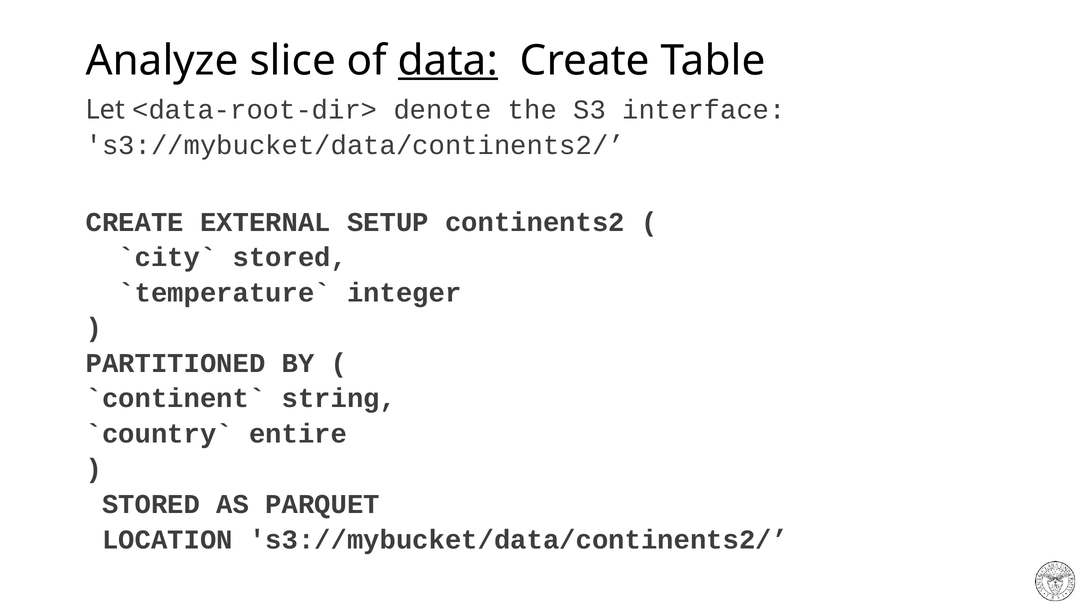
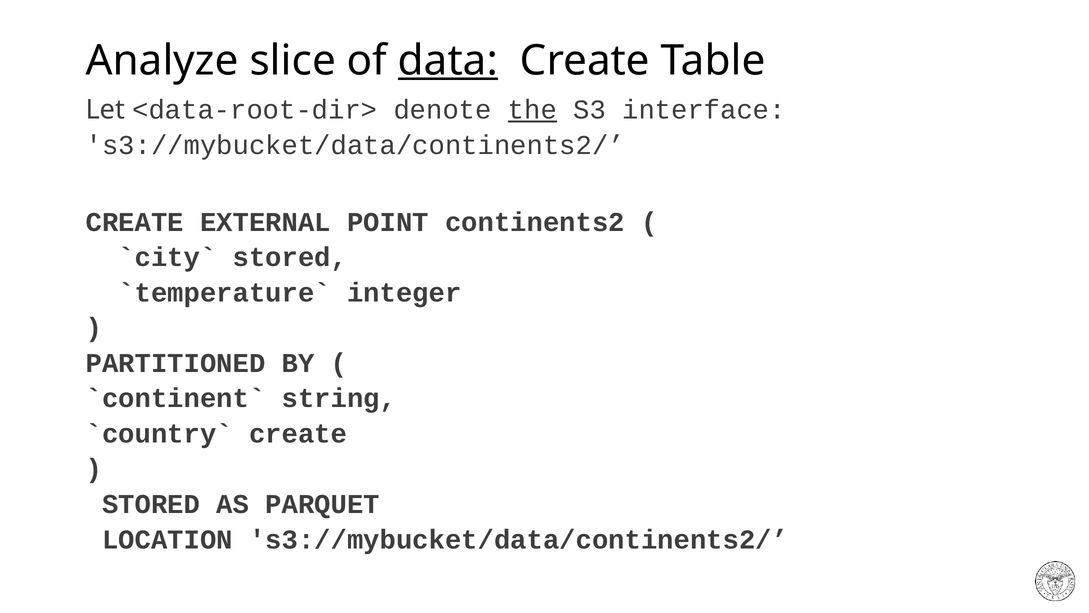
the underline: none -> present (532, 110)
SETUP: SETUP -> POINT (388, 222)
entire: entire -> create (298, 433)
